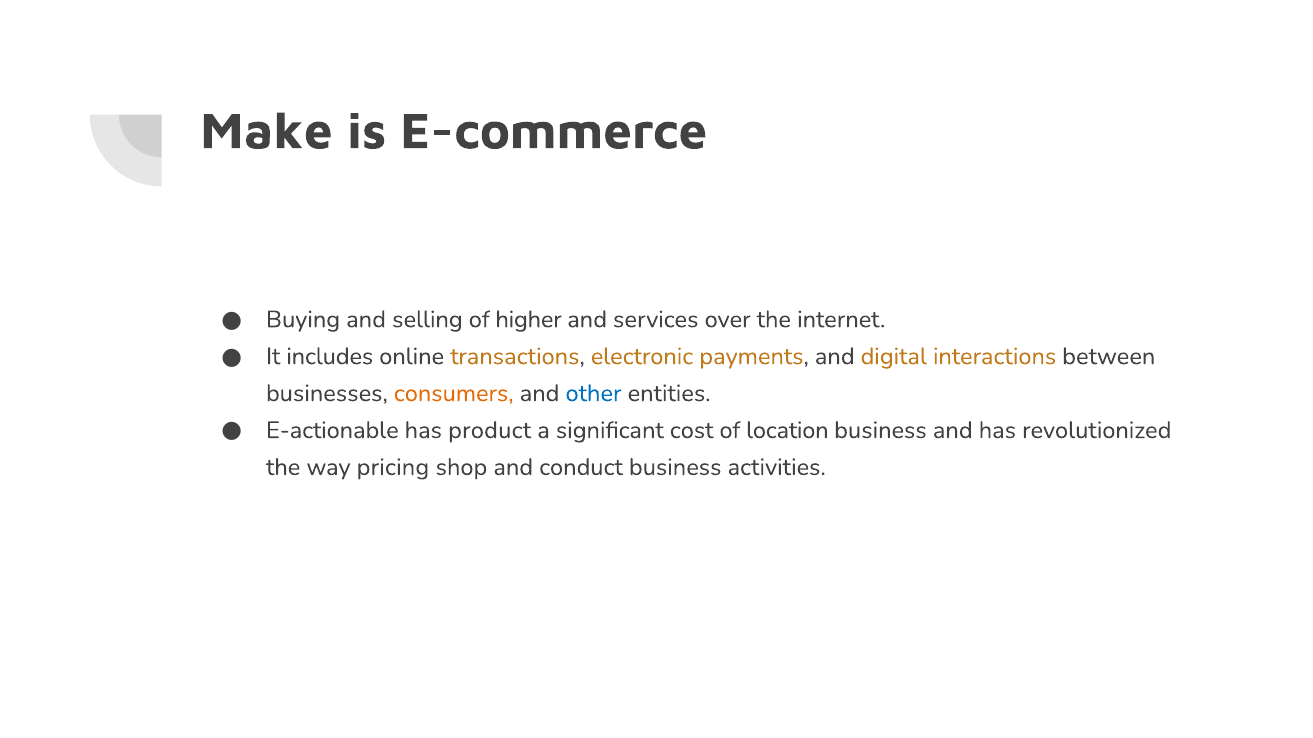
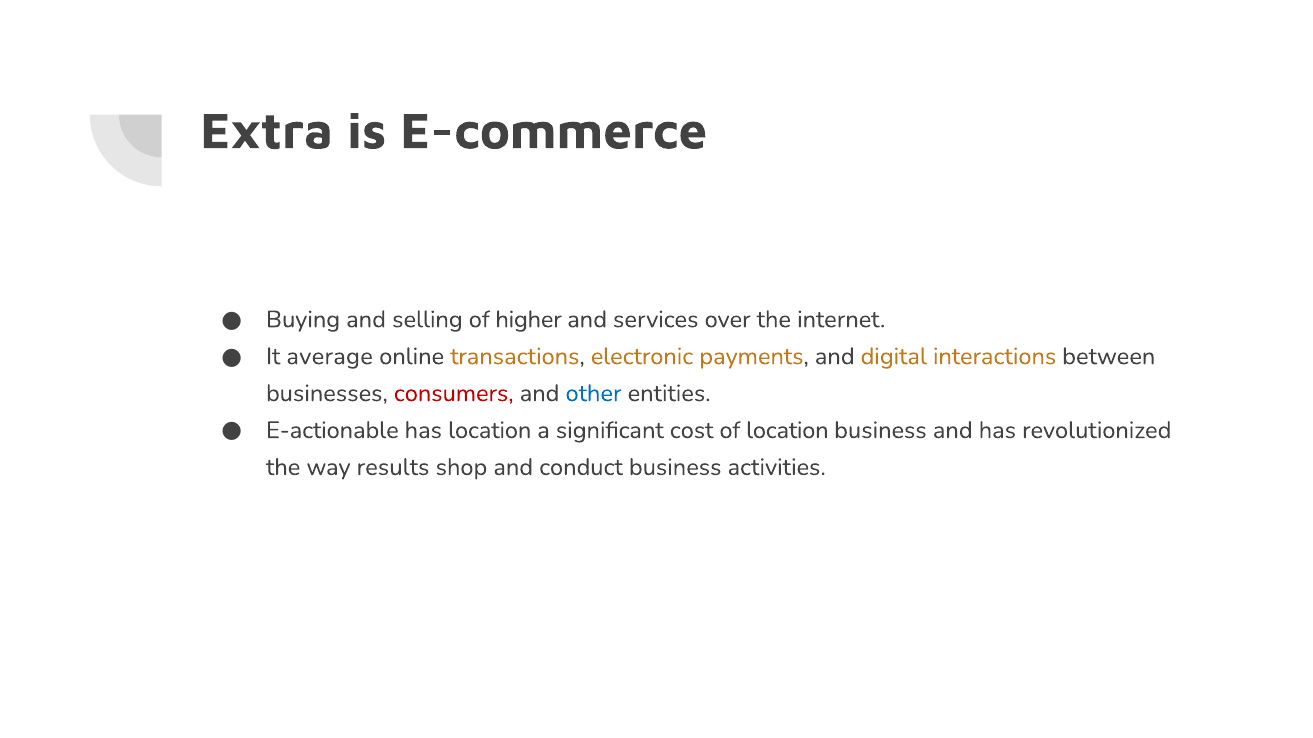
Make: Make -> Extra (267, 132)
includes: includes -> average (330, 357)
consumers colour: orange -> red (454, 394)
has product: product -> location (490, 431)
pricing: pricing -> results (393, 468)
